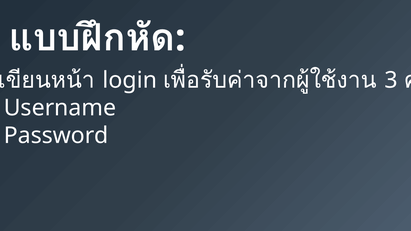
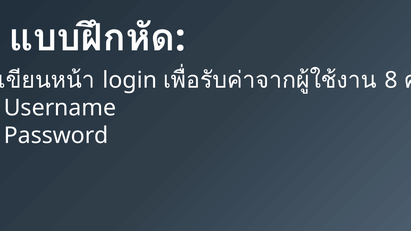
3: 3 -> 8 (391, 80)
